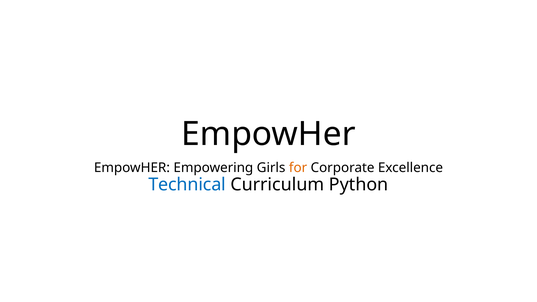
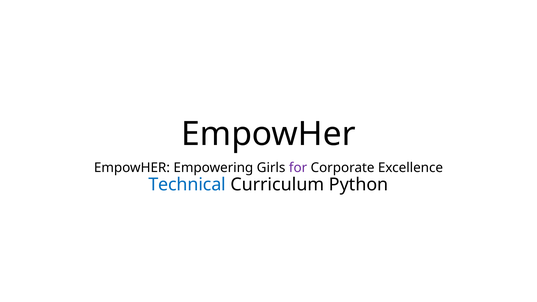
for colour: orange -> purple (298, 168)
